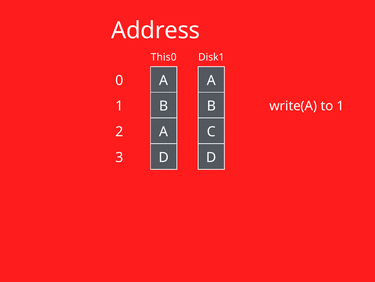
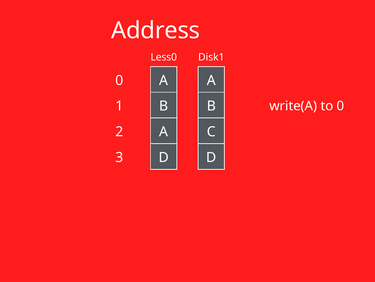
This0: This0 -> Less0 (164, 57)
to 1: 1 -> 0 (340, 106)
